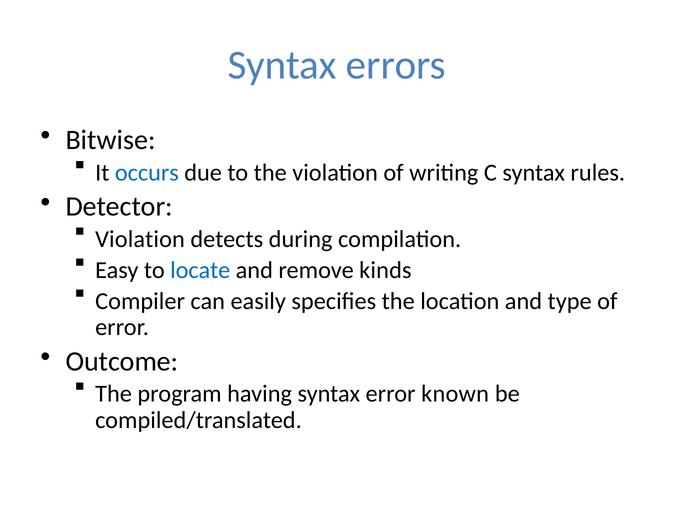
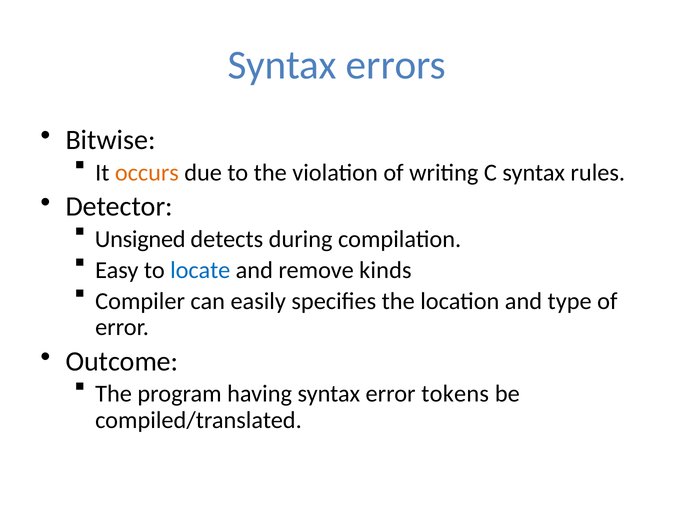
occurs colour: blue -> orange (147, 173)
Violation: Violation -> Unsigned (140, 239)
known: known -> tokens (455, 394)
